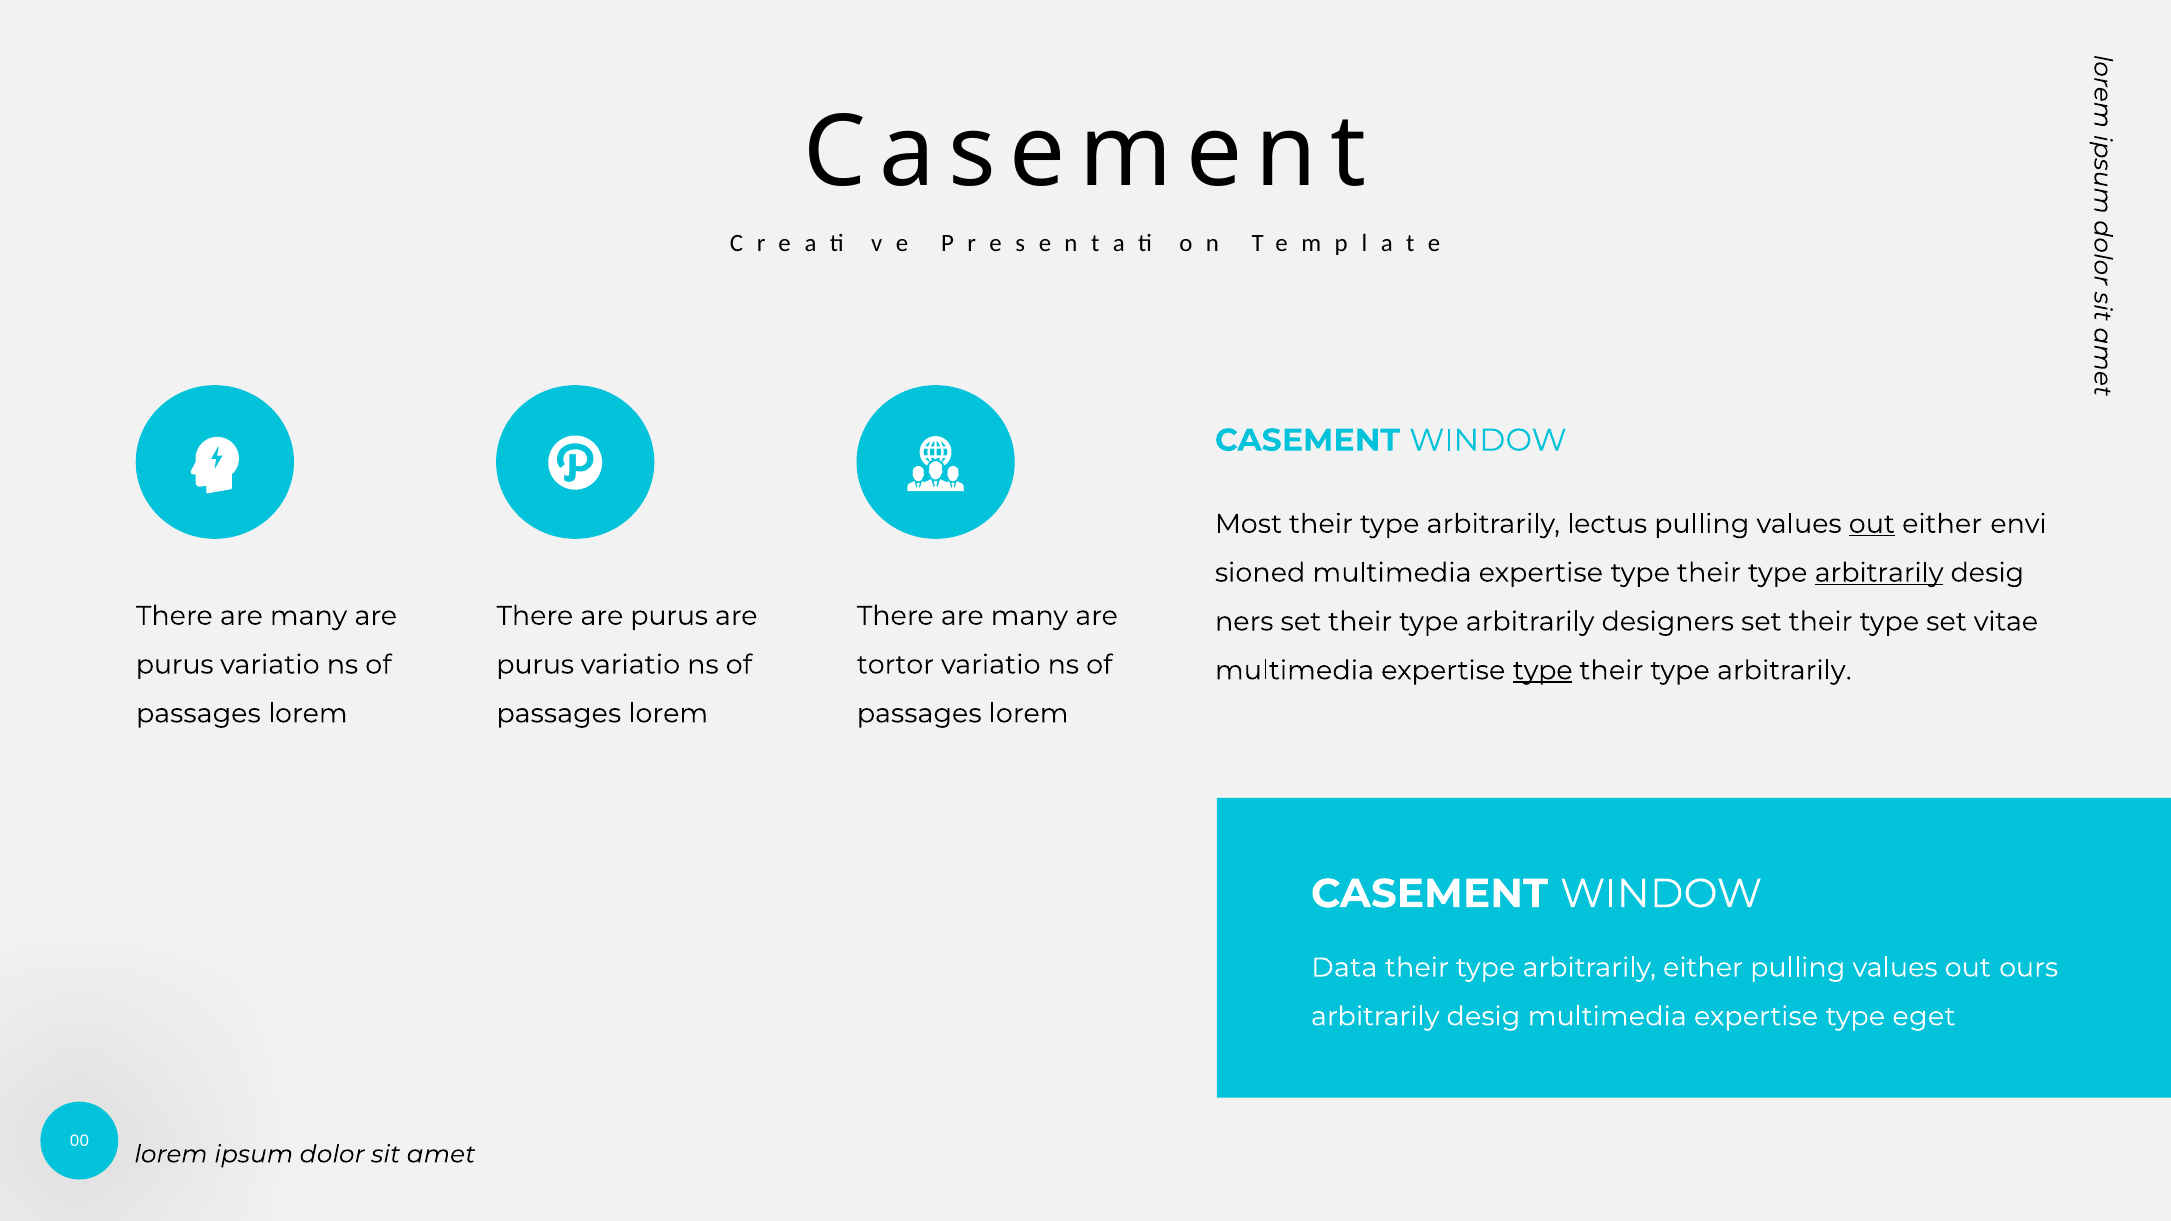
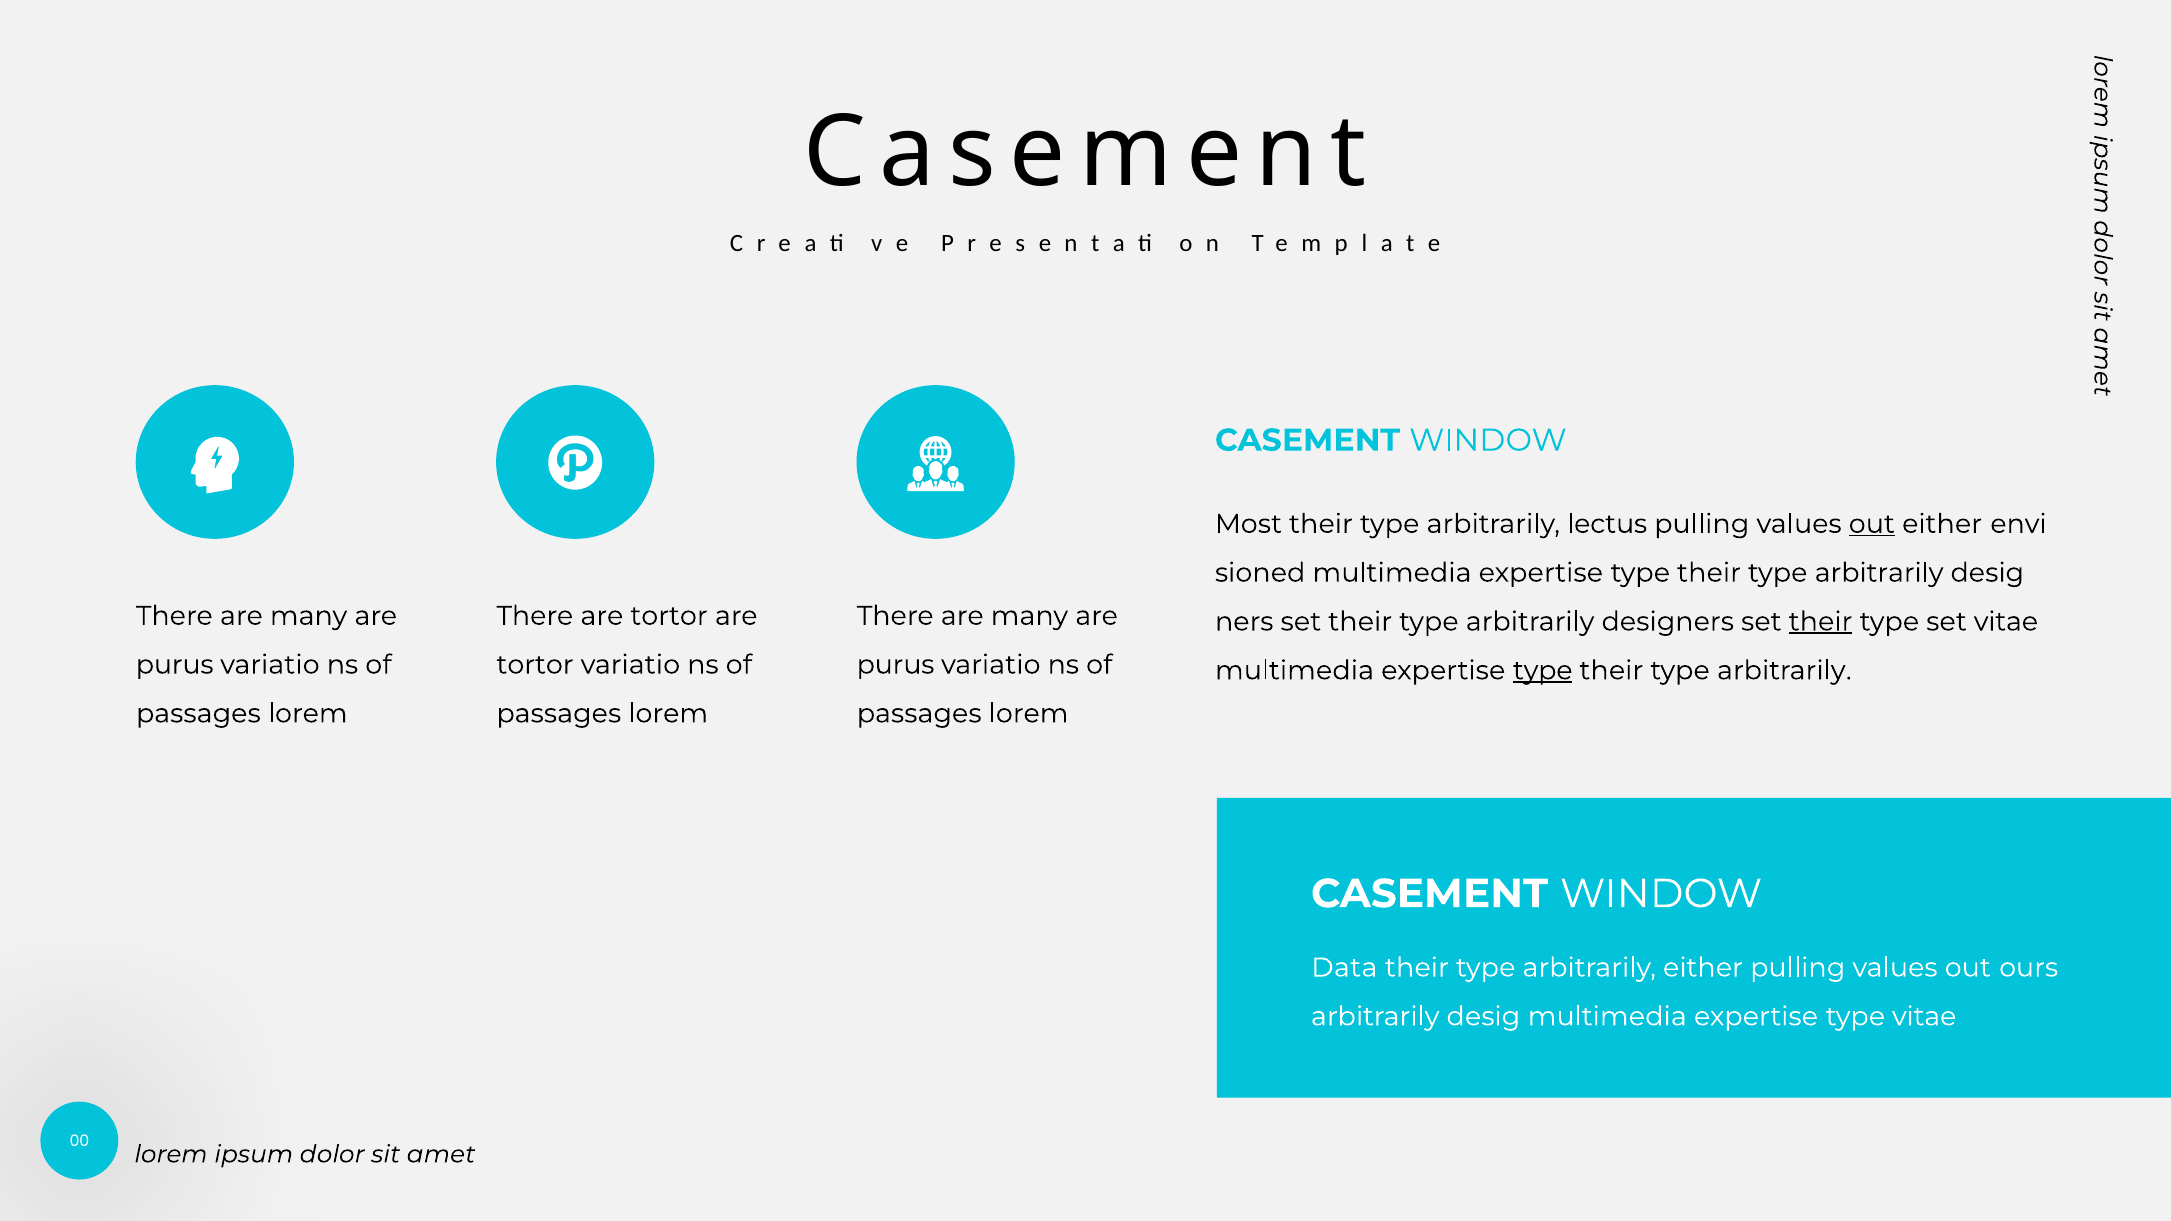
arbitrarily underline: present -> none (1879, 573)
There are purus: purus -> tortor (669, 616)
their underline: none -> present (1821, 622)
purus: purus -> tortor (535, 665)
tortor: tortor -> purus (895, 665)
type eget: eget -> vitae (1924, 1017)
